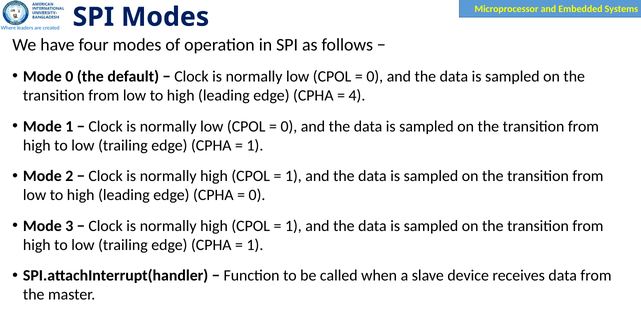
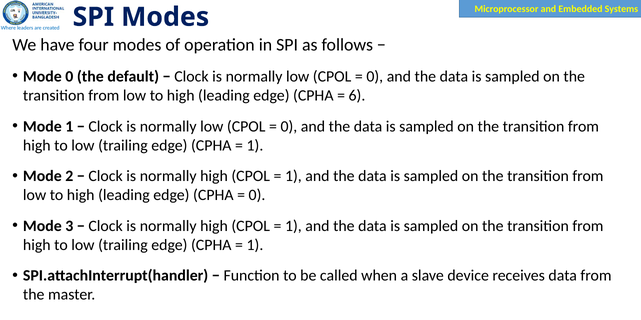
4: 4 -> 6 (357, 96)
